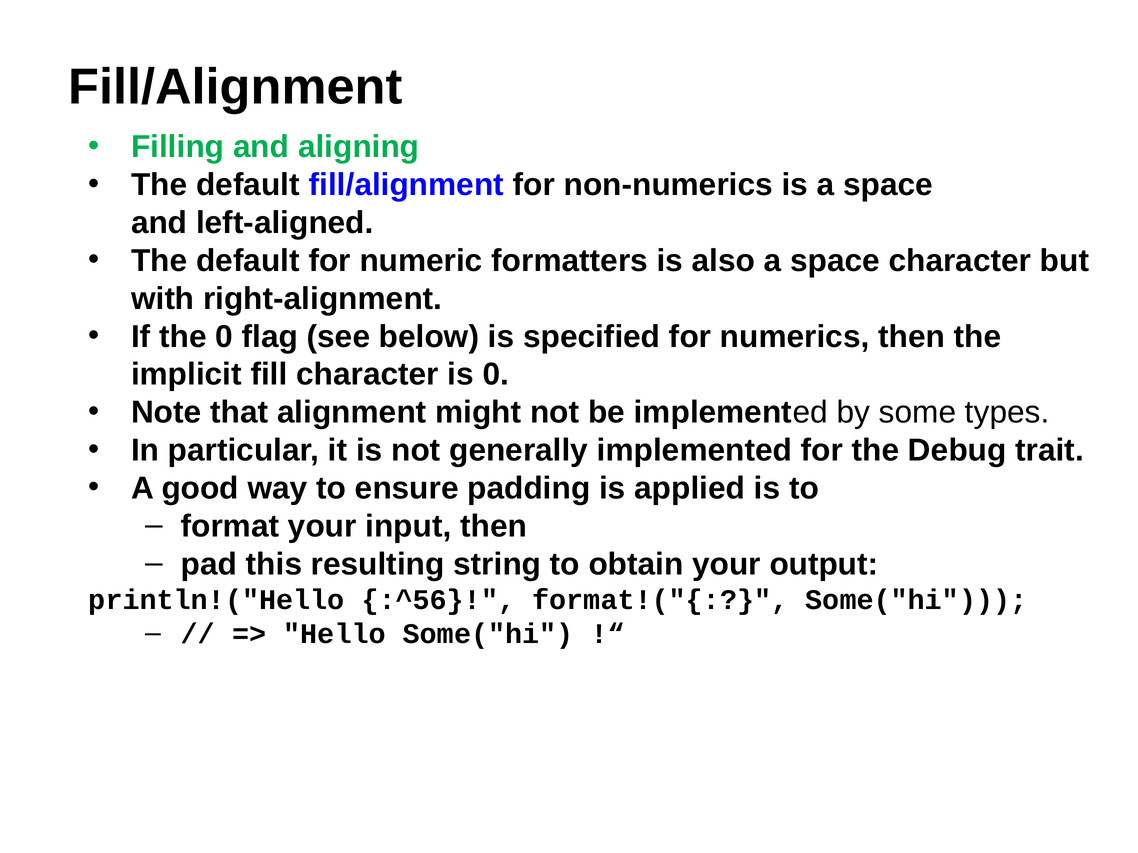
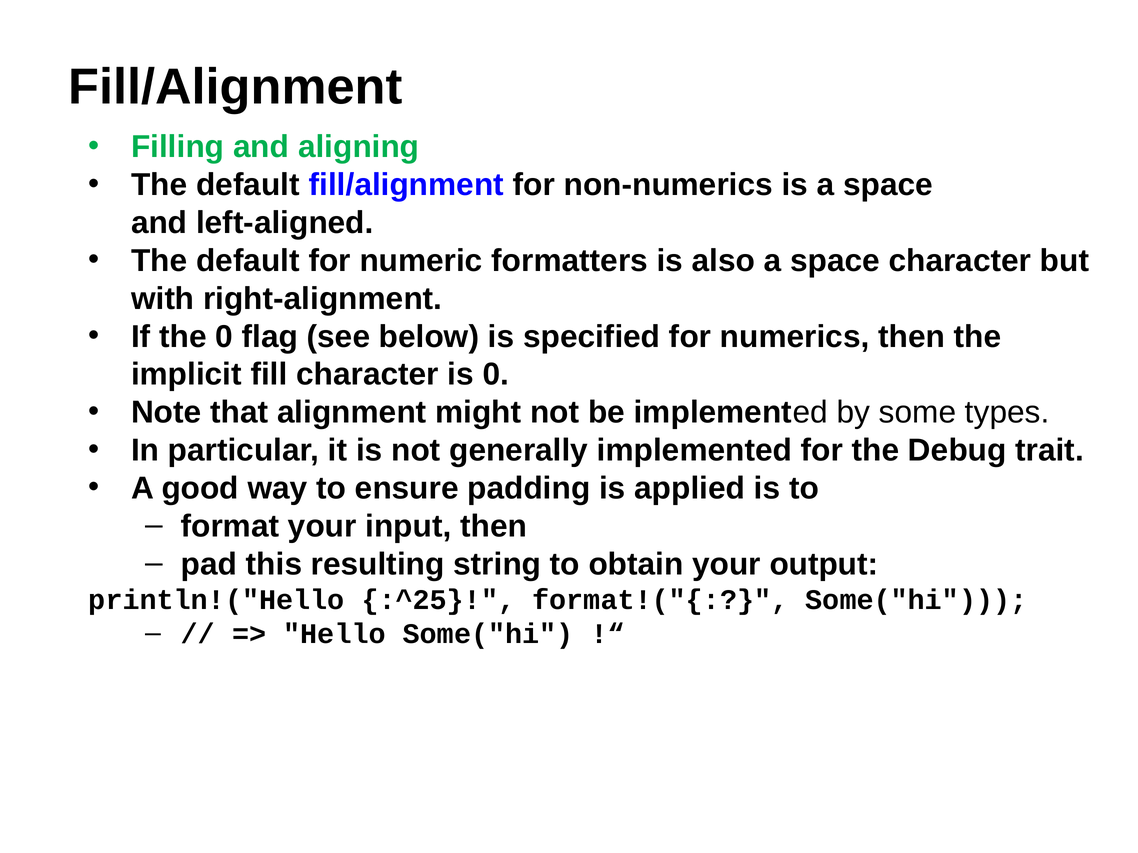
:^56: :^56 -> :^25 (438, 600)
